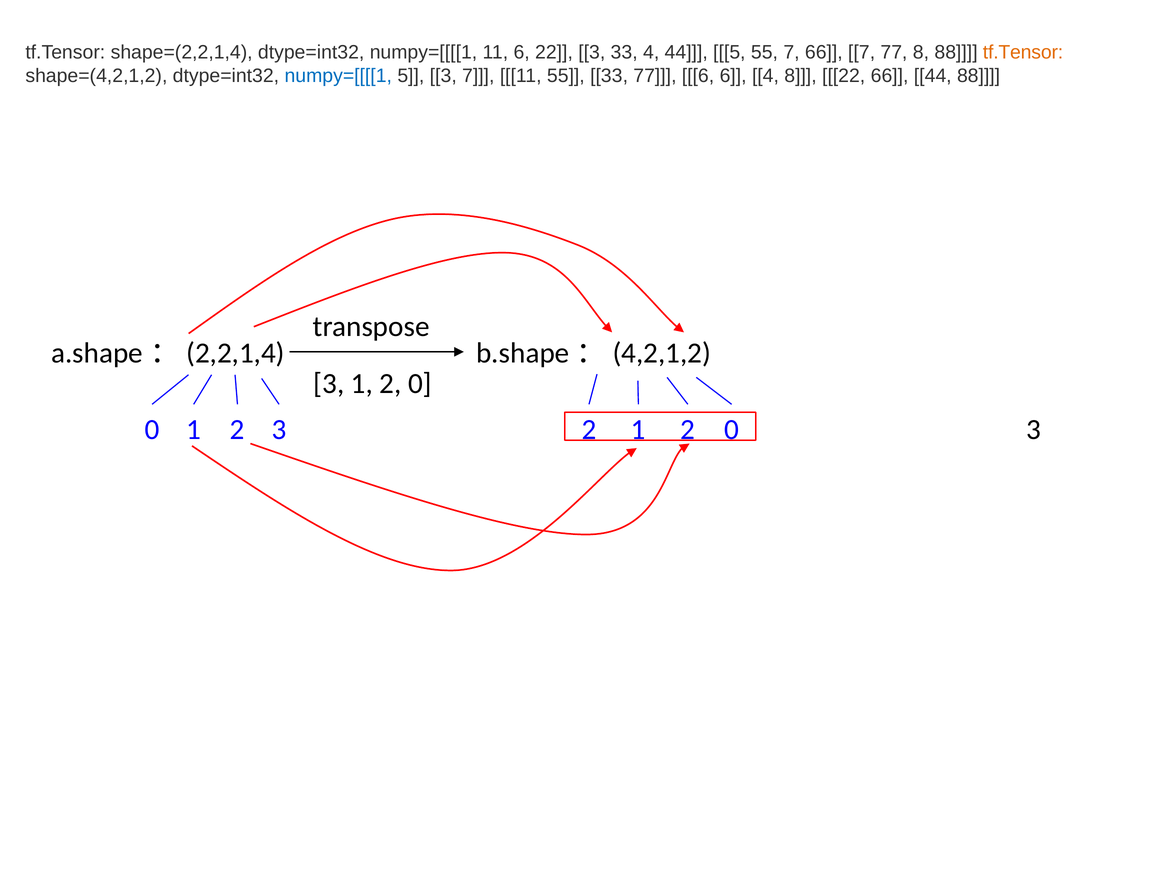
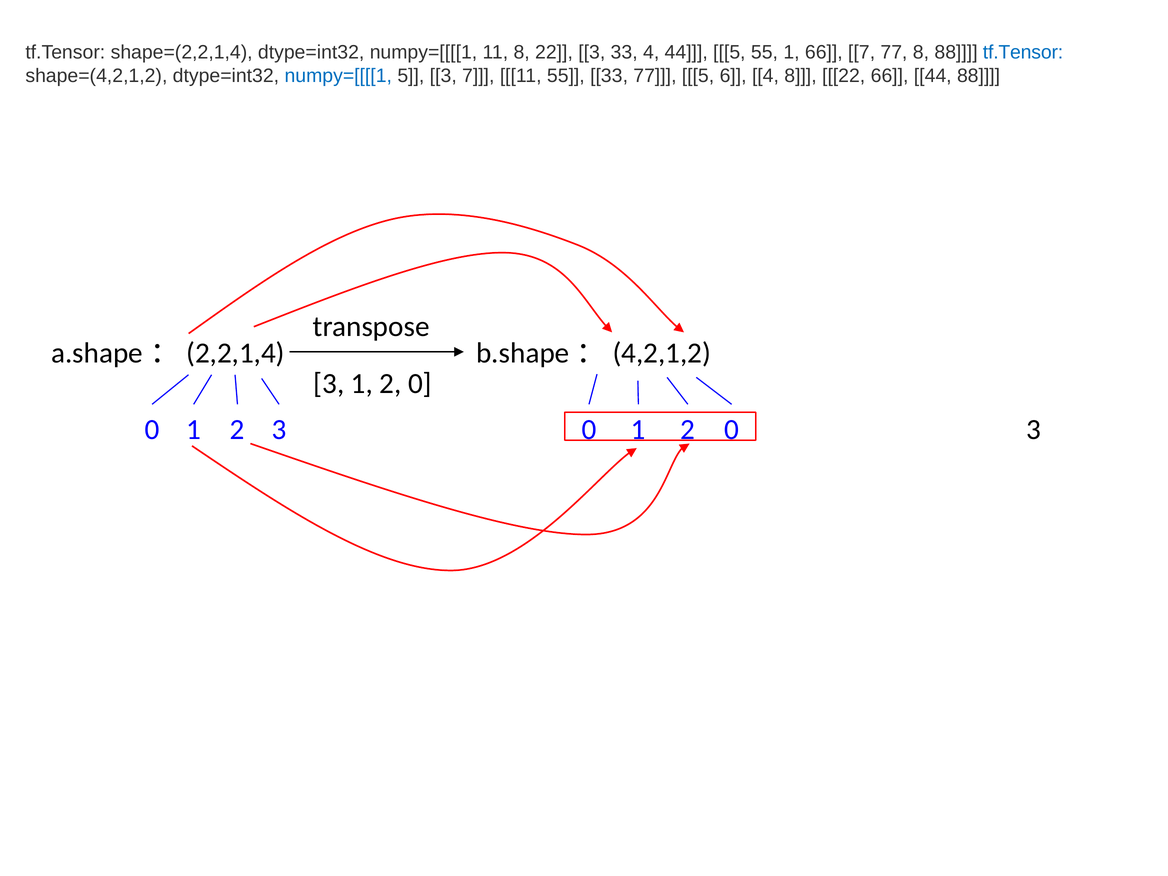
11 6: 6 -> 8 (522, 52)
55 7: 7 -> 1 (791, 52)
tf.Tensor colour: orange -> blue (1023, 52)
77 6: 6 -> 5 (698, 76)
2 3 2: 2 -> 0 (589, 430)
